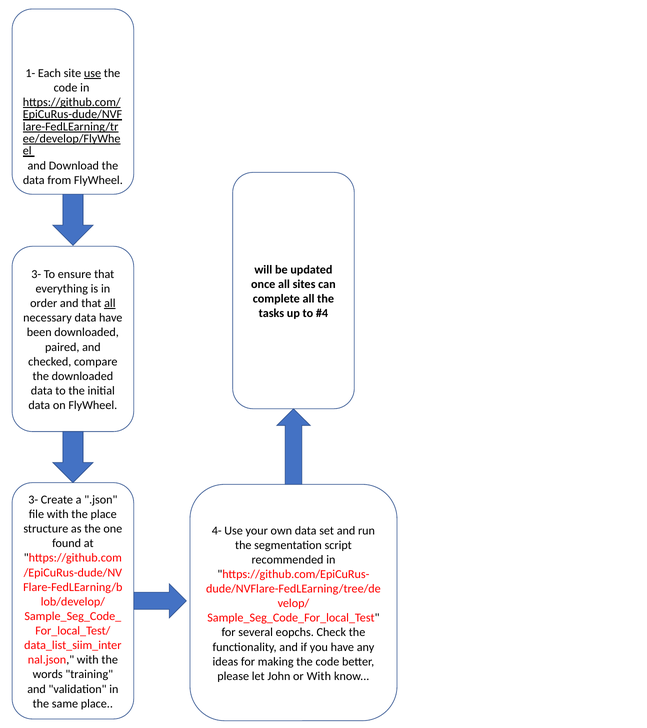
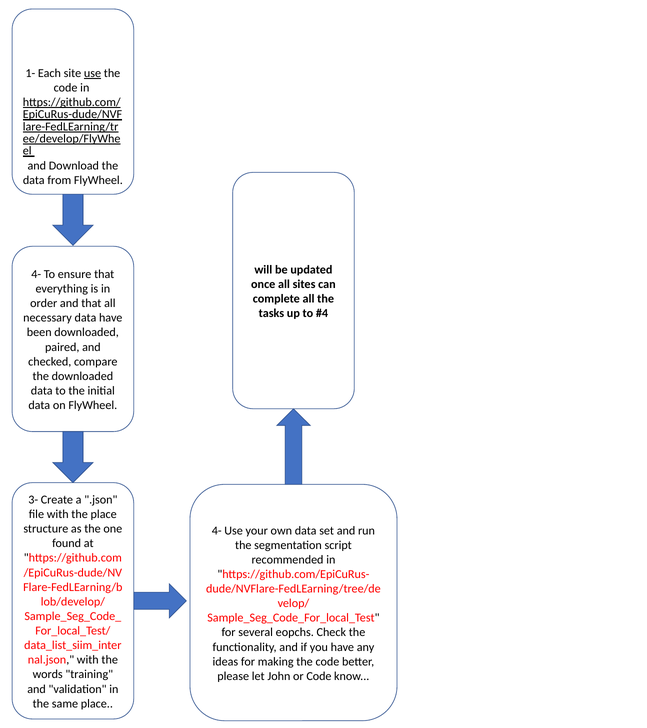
3-: 3- -> 4- (36, 274)
all underline: present -> none (110, 303)
or With: With -> Code (319, 676)
